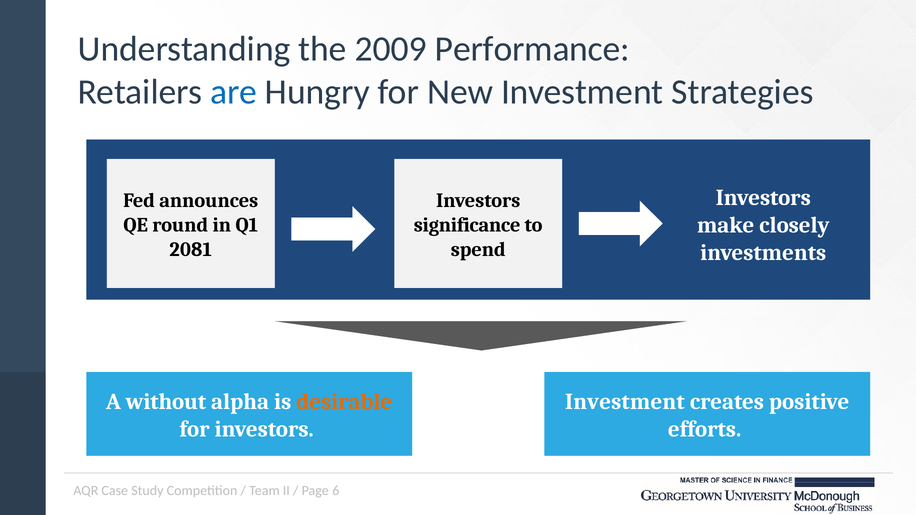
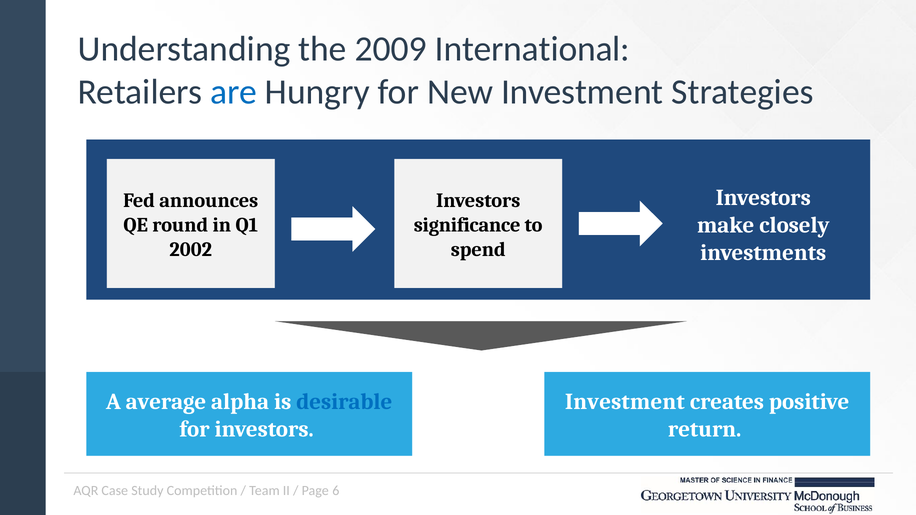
Performance: Performance -> International (532, 49)
2081: 2081 -> 2002 (191, 249)
without: without -> average (166, 402)
desirable colour: orange -> blue (344, 402)
efforts: efforts -> return (705, 429)
